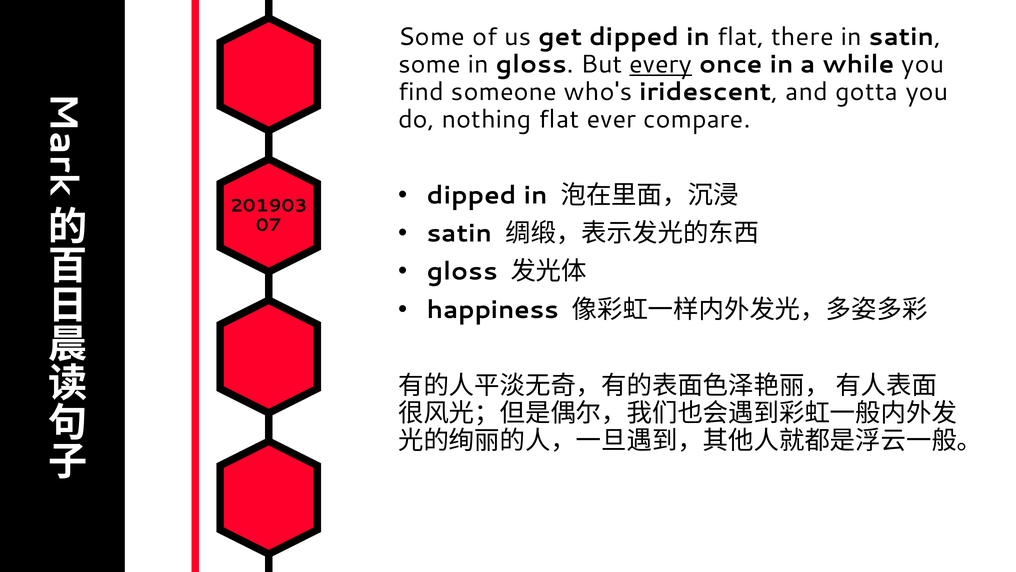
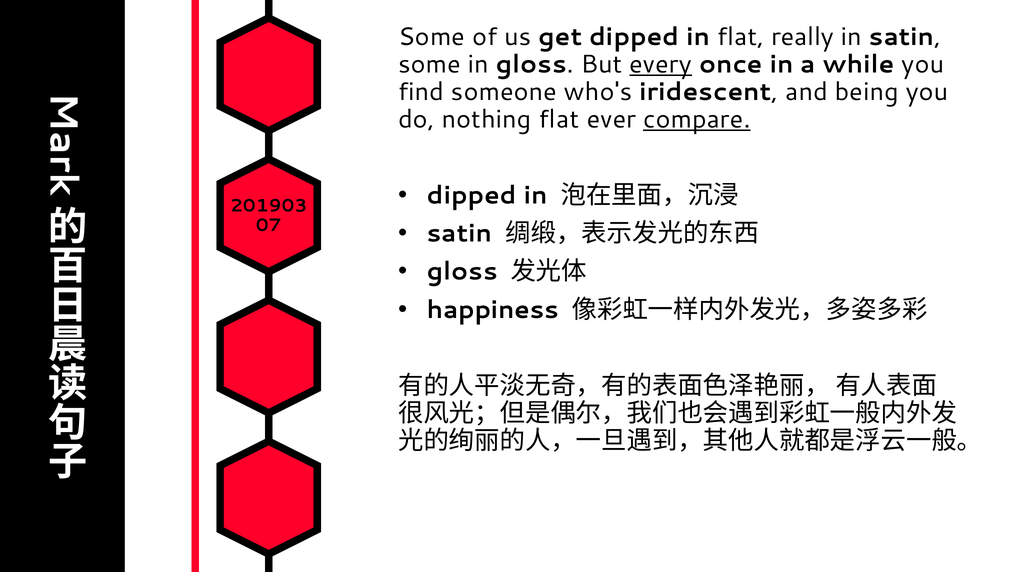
there: there -> really (803, 37)
gotta: gotta -> being (867, 92)
compare underline: none -> present (697, 119)
